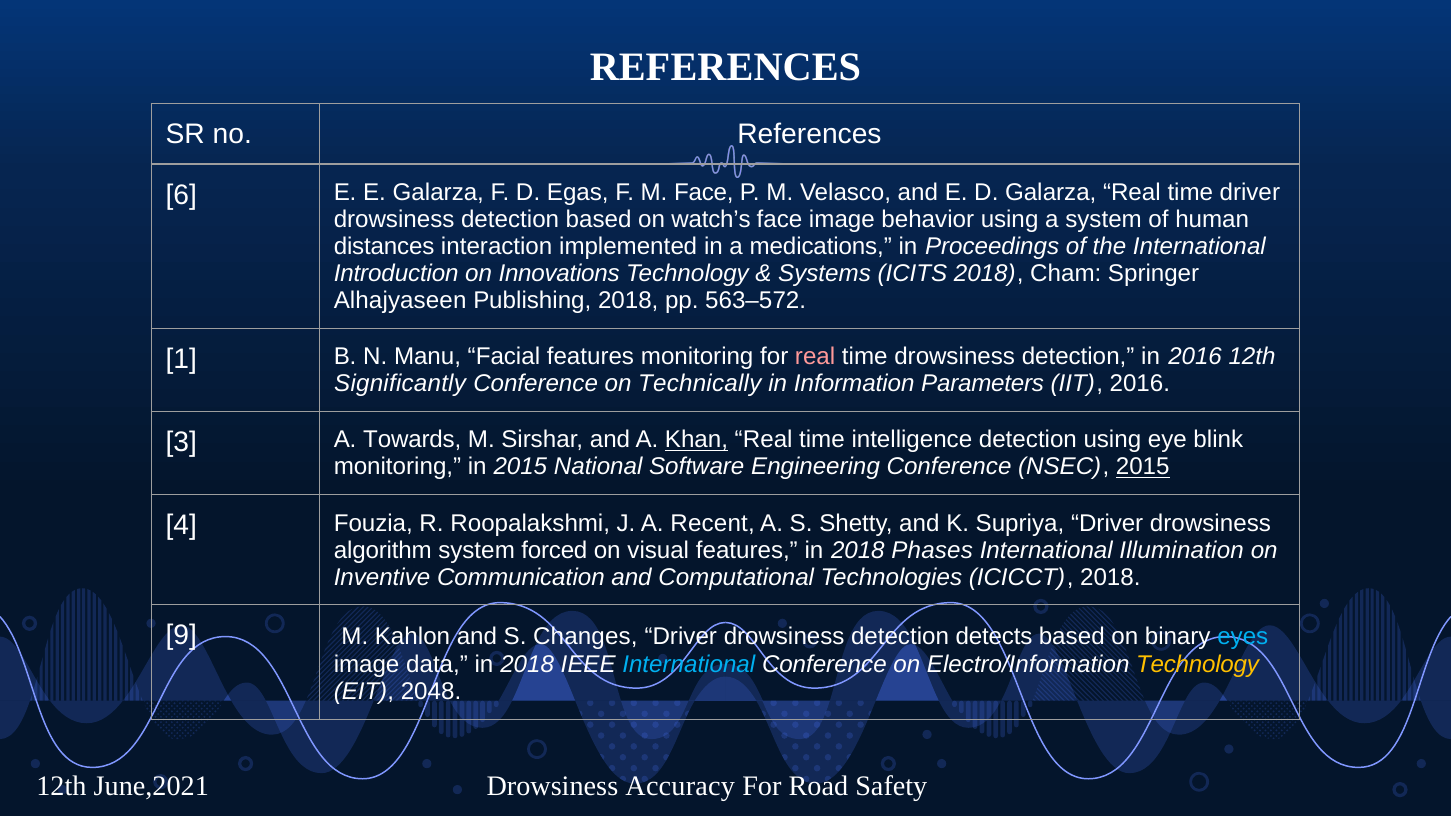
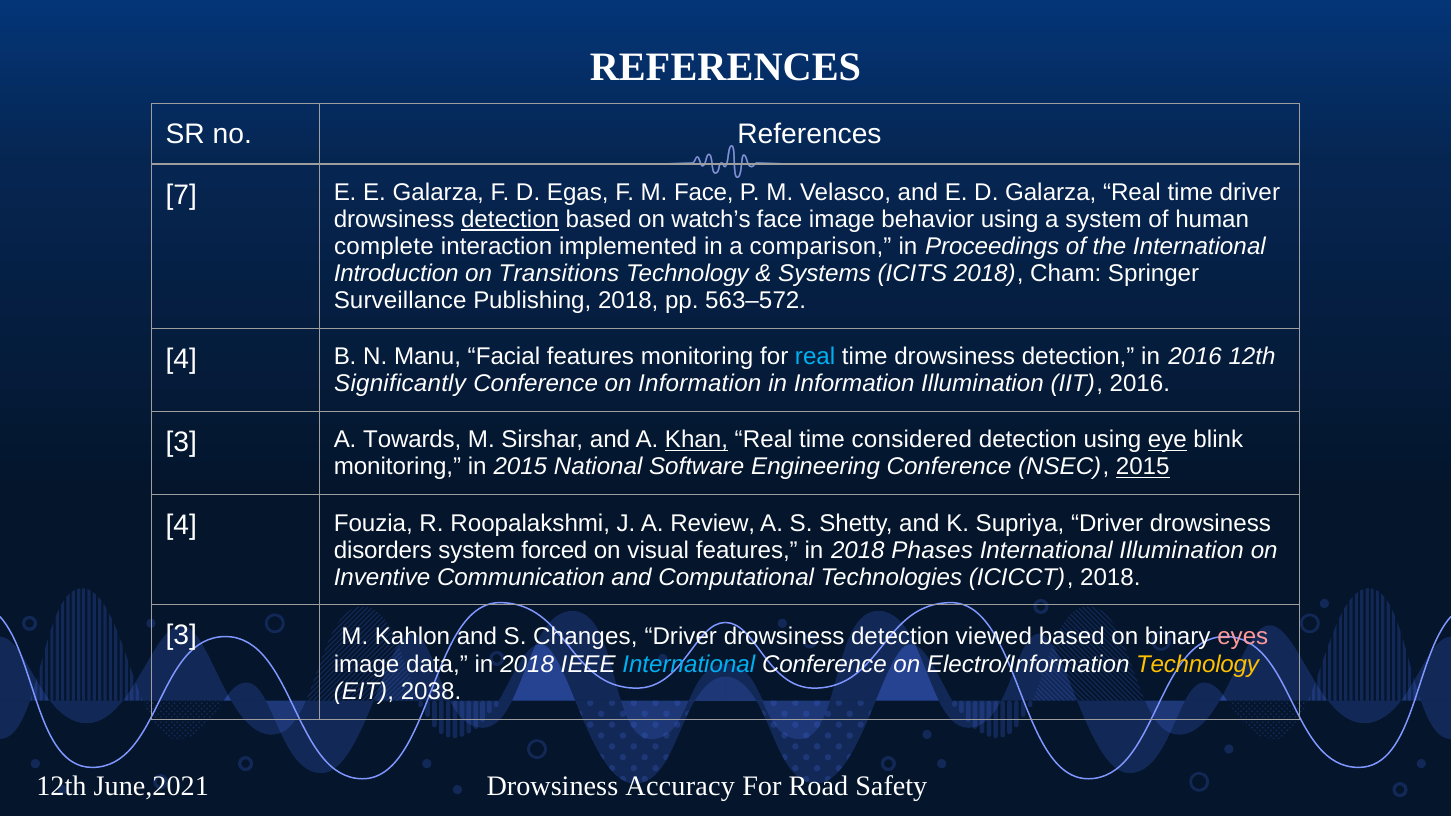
6: 6 -> 7 (181, 195)
detection underline: none -> present (510, 220)
distances: distances -> complete (384, 247)
medications: medications -> comparison (821, 247)
Innovations: Innovations -> Transitions (559, 274)
Alhajyaseen: Alhajyaseen -> Surveillance (400, 301)
1: 1 -> 4 (181, 359)
real colour: pink -> light blue (815, 357)
on Technically: Technically -> Information (700, 384)
Information Parameters: Parameters -> Illumination (983, 384)
intelligence: intelligence -> considered (912, 440)
eye underline: none -> present (1167, 440)
Recent: Recent -> Review (713, 523)
algorithm: algorithm -> disorders (383, 550)
9: 9 -> 3 (181, 636)
detects: detects -> viewed (994, 637)
eyes colour: light blue -> pink (1243, 637)
2048: 2048 -> 2038 (431, 692)
